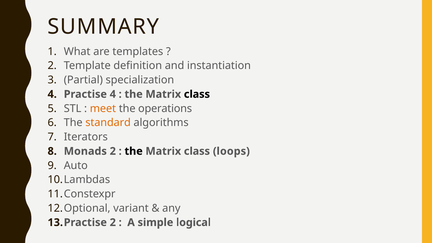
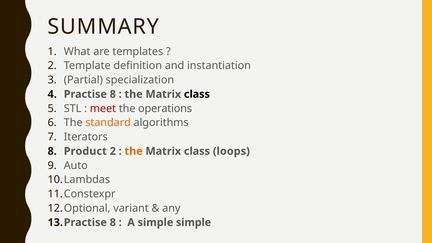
Practise 4: 4 -> 8 (113, 94)
meet colour: orange -> red (103, 108)
Monads: Monads -> Product (85, 151)
the colour: black -> orange (134, 151)
2: 2 -> 8 (113, 222)
simple logical: logical -> simple (194, 222)
